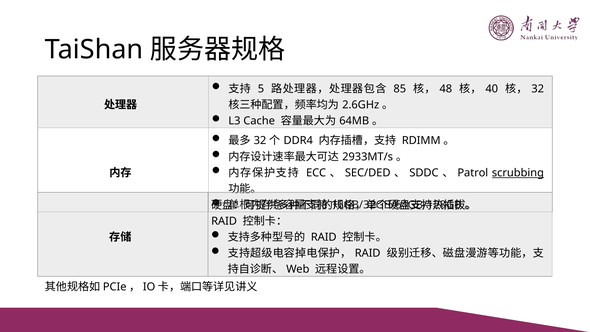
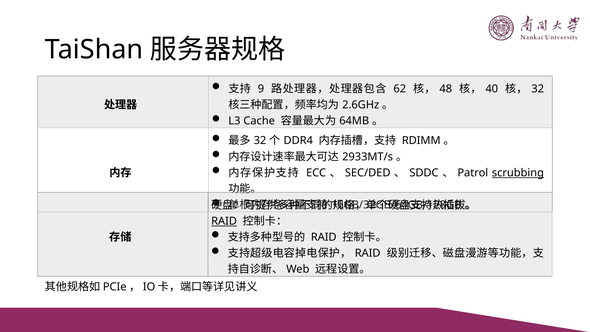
5: 5 -> 9 (261, 89)
85: 85 -> 62 (400, 89)
RAID underline: none -> present (224, 221)
